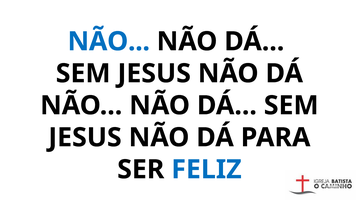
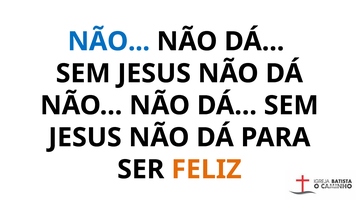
FELIZ colour: blue -> orange (206, 170)
